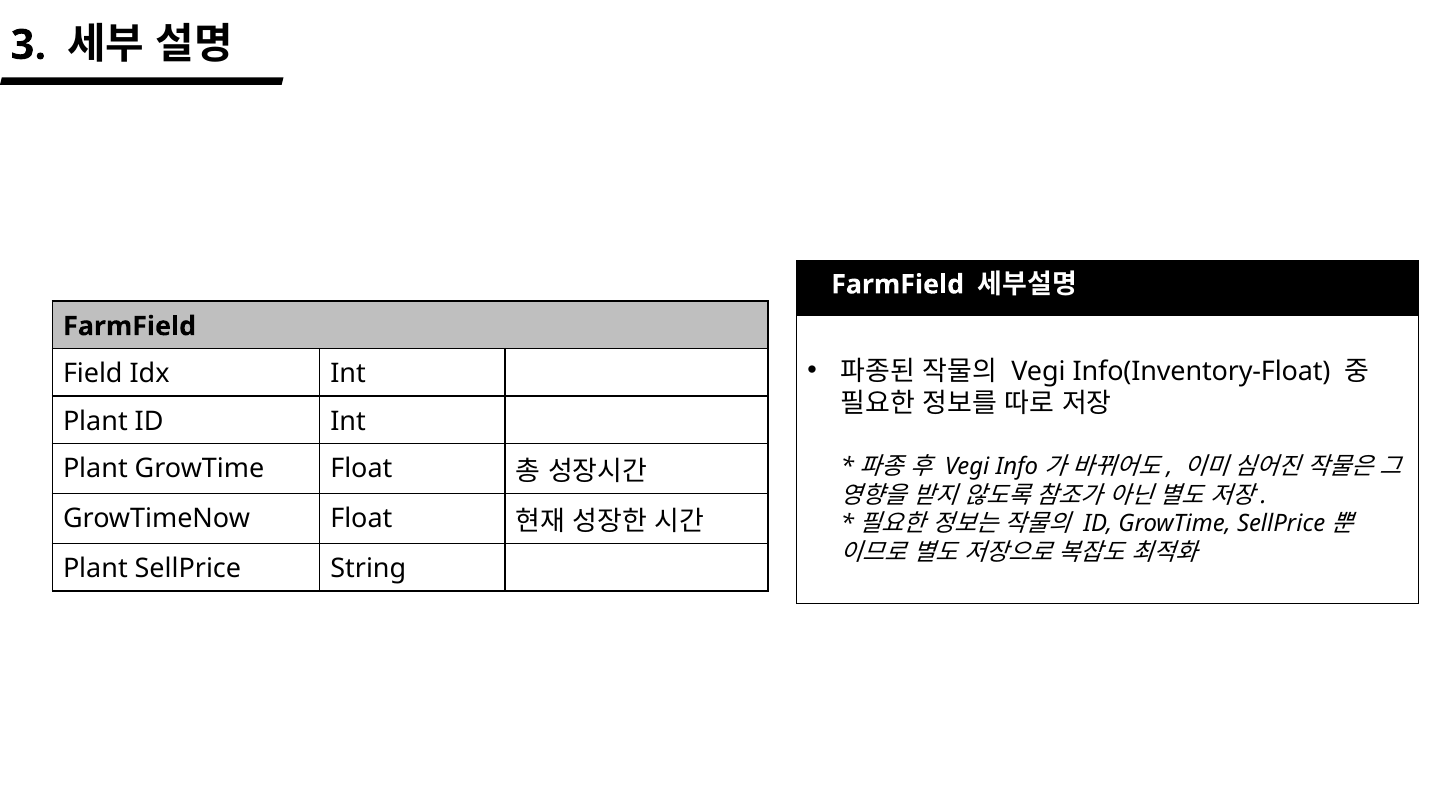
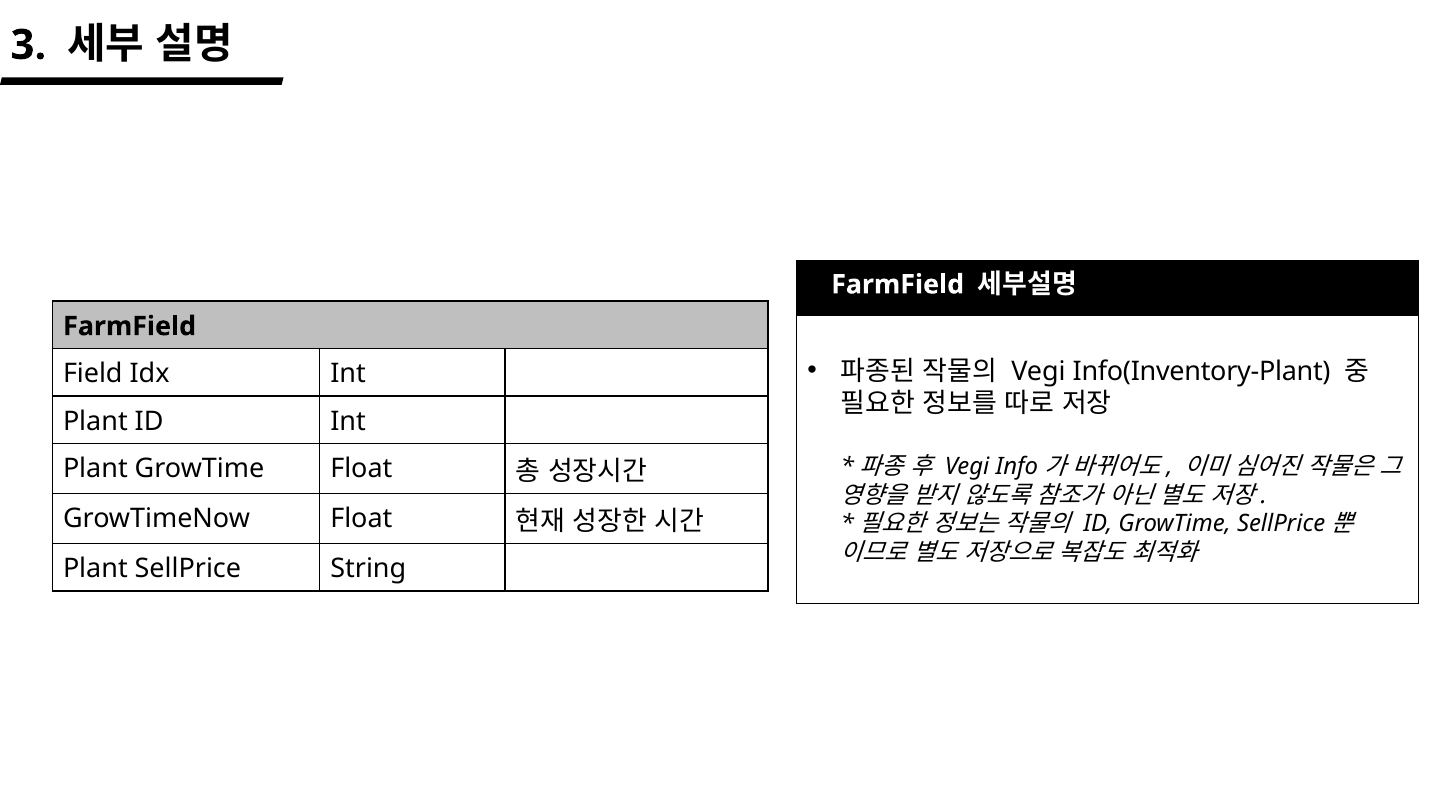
Info(Inventory-Float: Info(Inventory-Float -> Info(Inventory-Plant (1202, 371)
